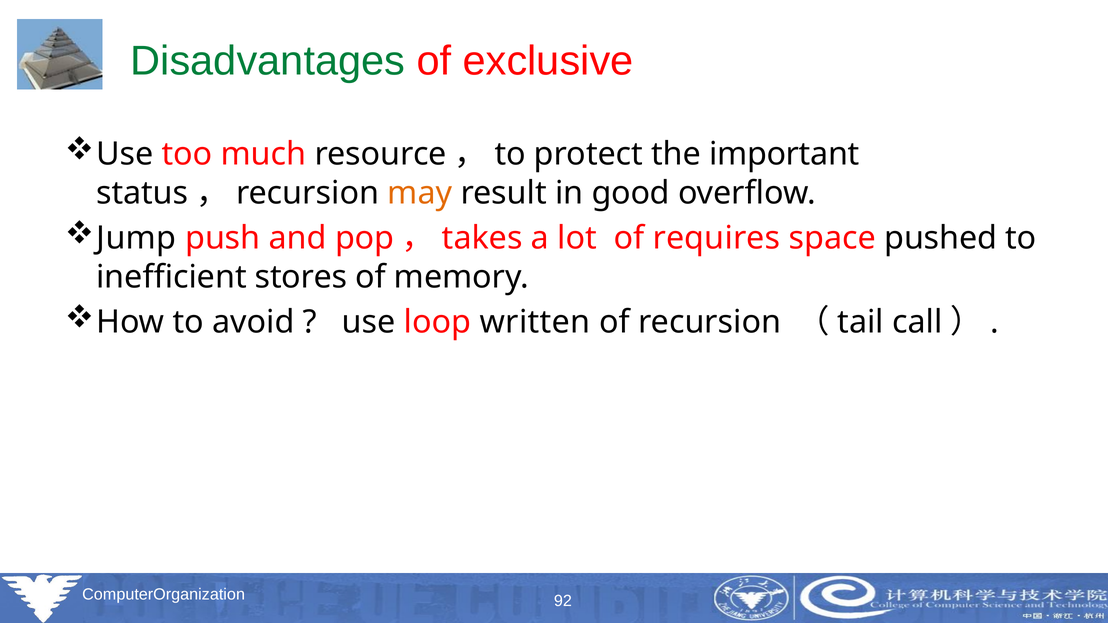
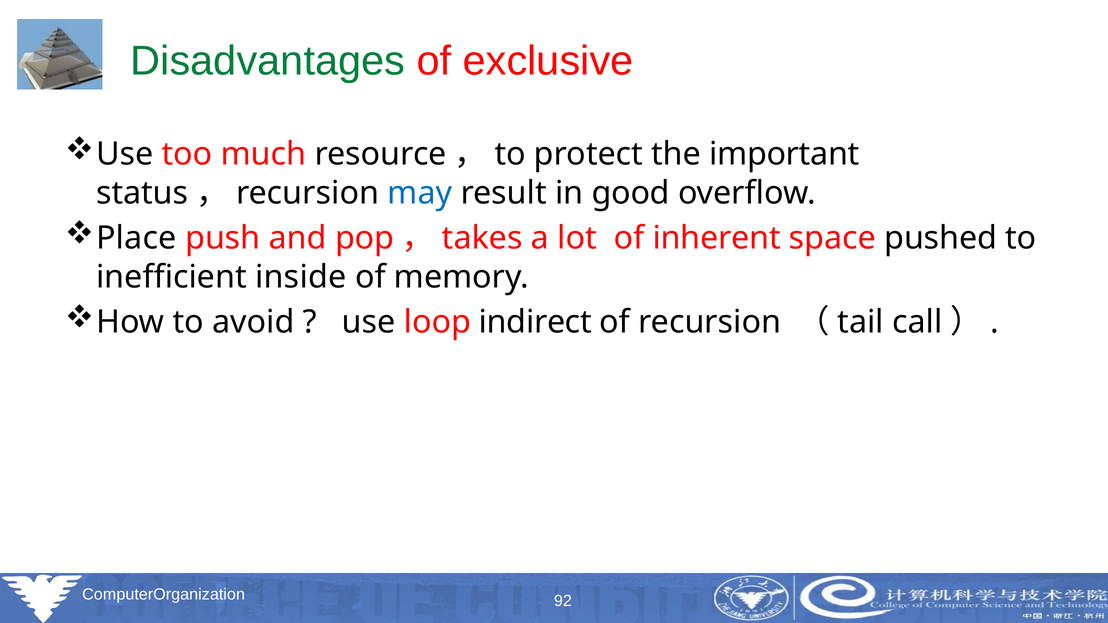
may colour: orange -> blue (420, 193)
Jump: Jump -> Place (136, 238)
requires: requires -> inherent (717, 238)
stores: stores -> inside (301, 277)
written: written -> indirect (535, 322)
